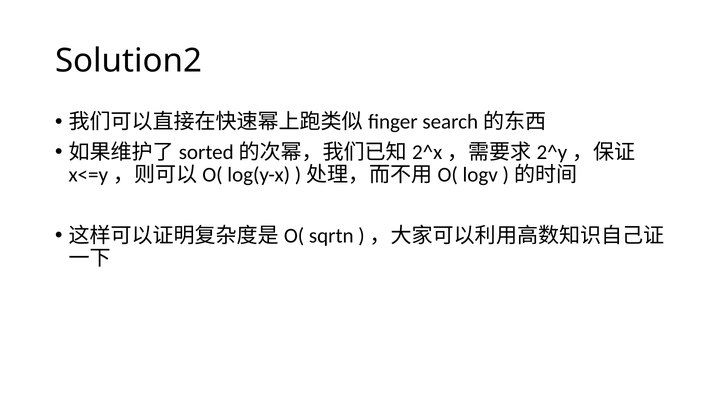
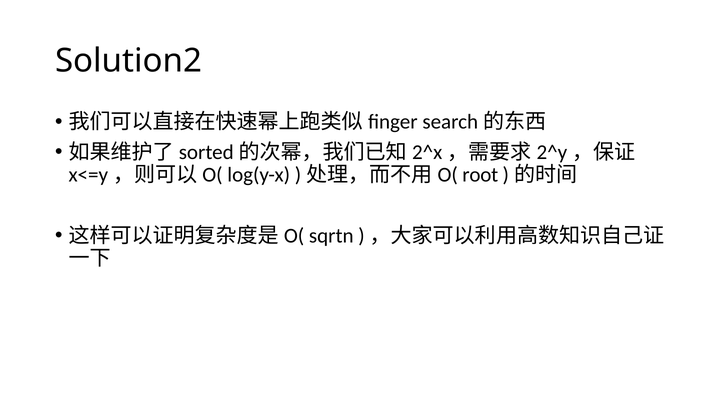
logv: logv -> root (480, 175)
